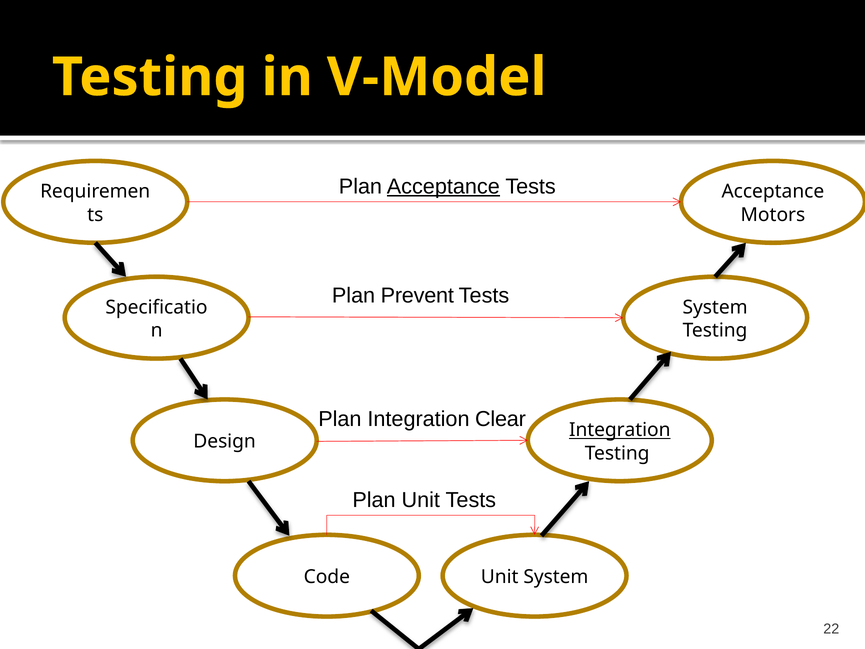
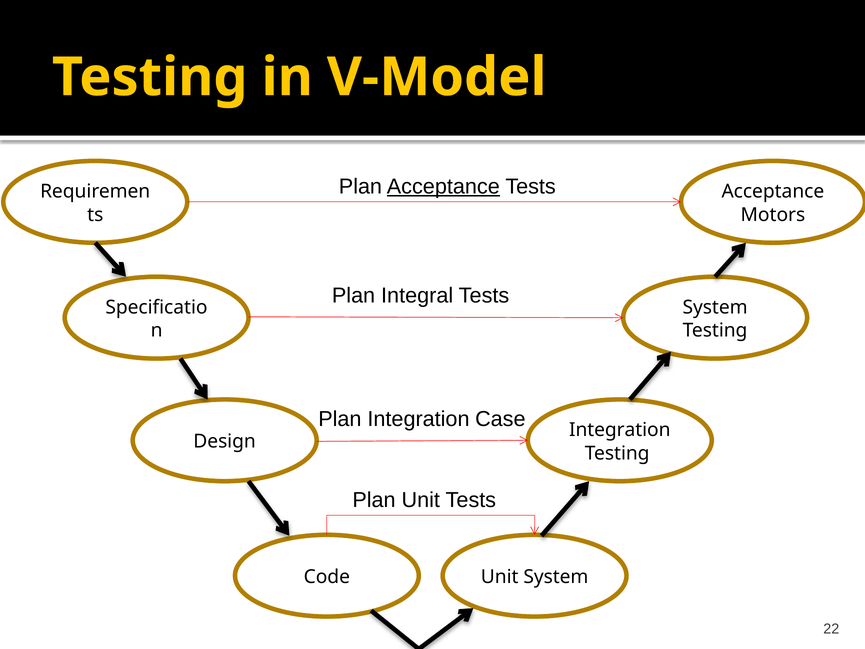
Prevent: Prevent -> Integral (417, 295)
Clear: Clear -> Case (500, 419)
Integration underline: present -> none (620, 430)
